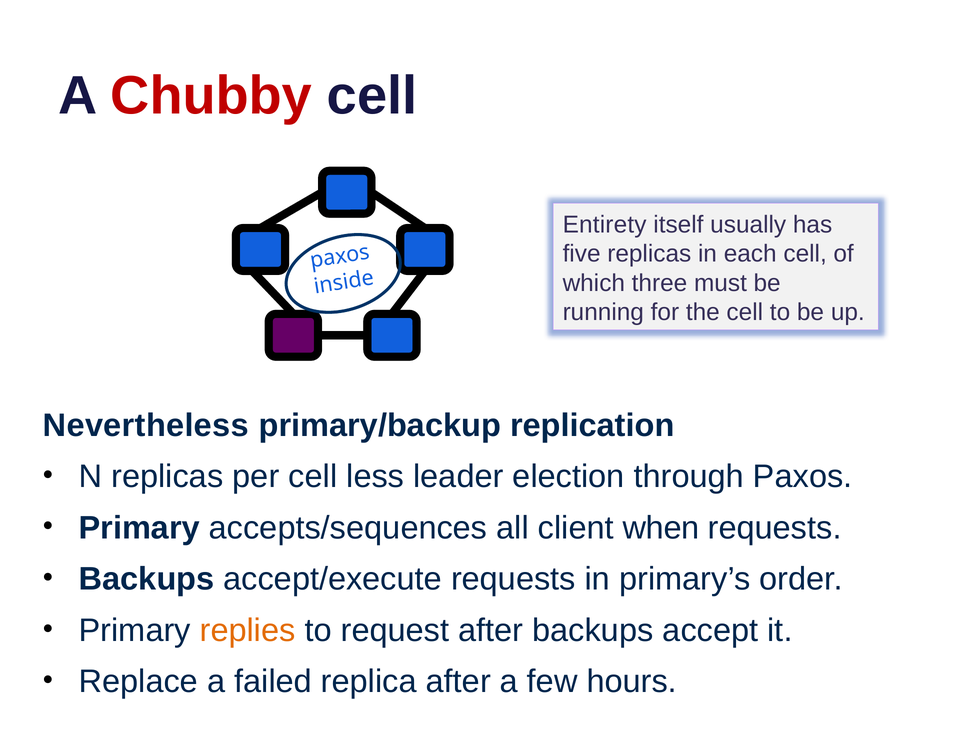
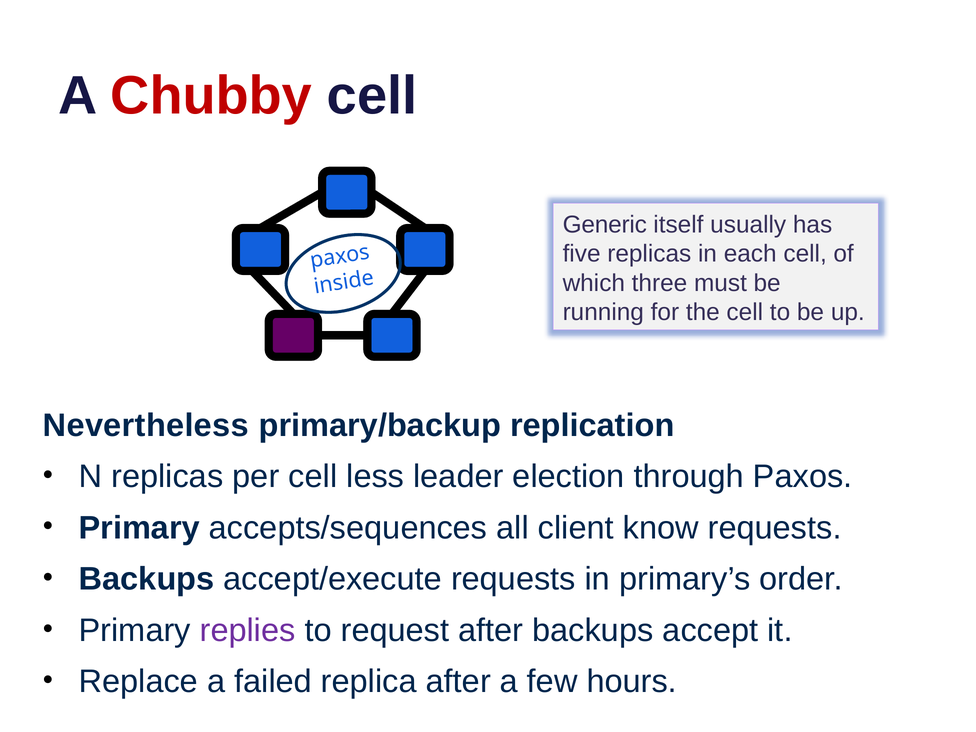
Entirety: Entirety -> Generic (605, 224)
when: when -> know (661, 528)
replies colour: orange -> purple (248, 630)
